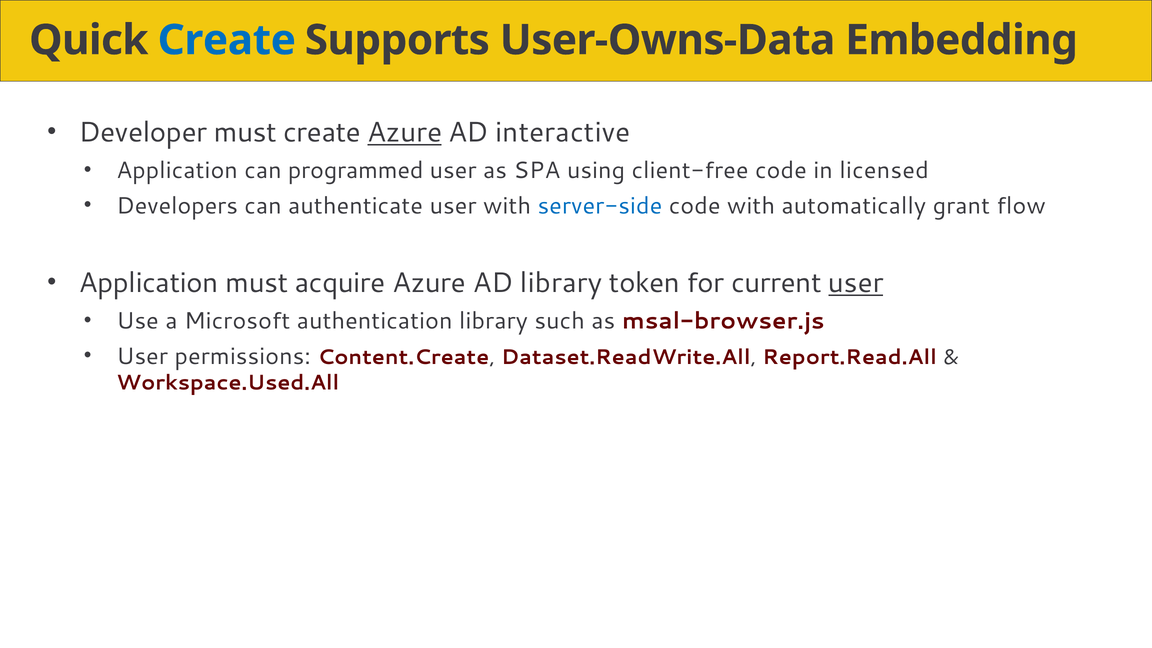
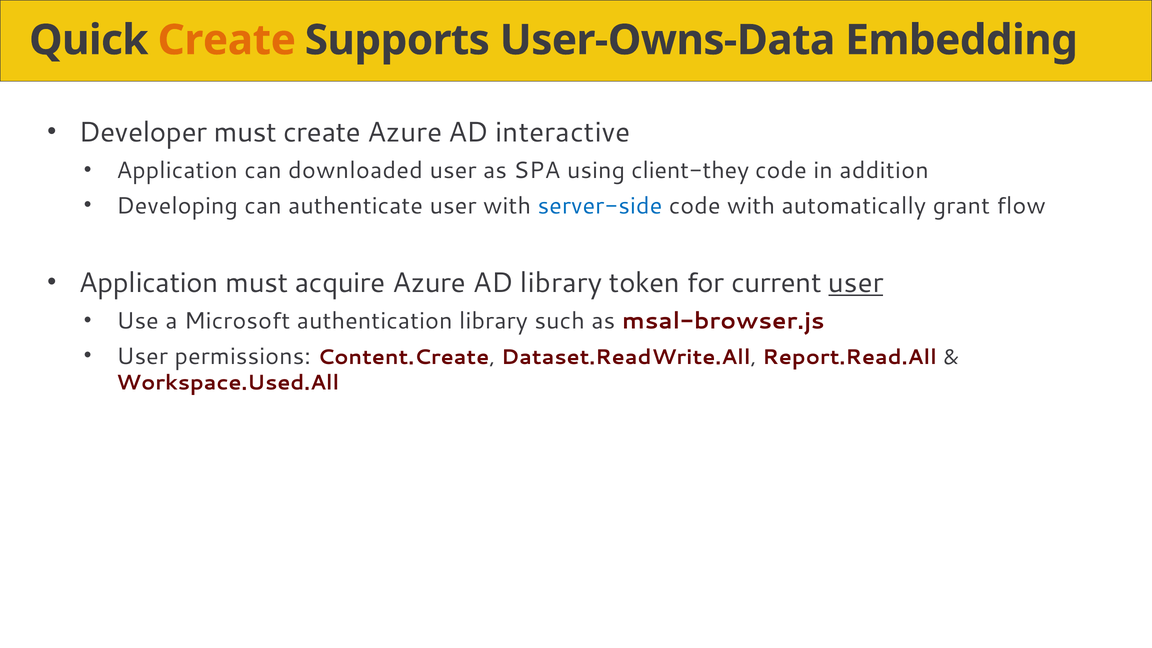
Create colour: blue -> orange (227, 40)
Azure underline: present -> none (405, 133)
programmed: programmed -> downloaded (355, 170)
client-free: client-free -> client-they (690, 170)
licensed: licensed -> addition (884, 170)
Developers: Developers -> Developing (177, 206)
